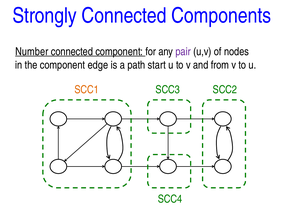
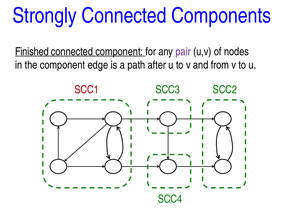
Number: Number -> Finished (32, 52)
start: start -> after (157, 65)
SCC1 colour: orange -> red (87, 90)
